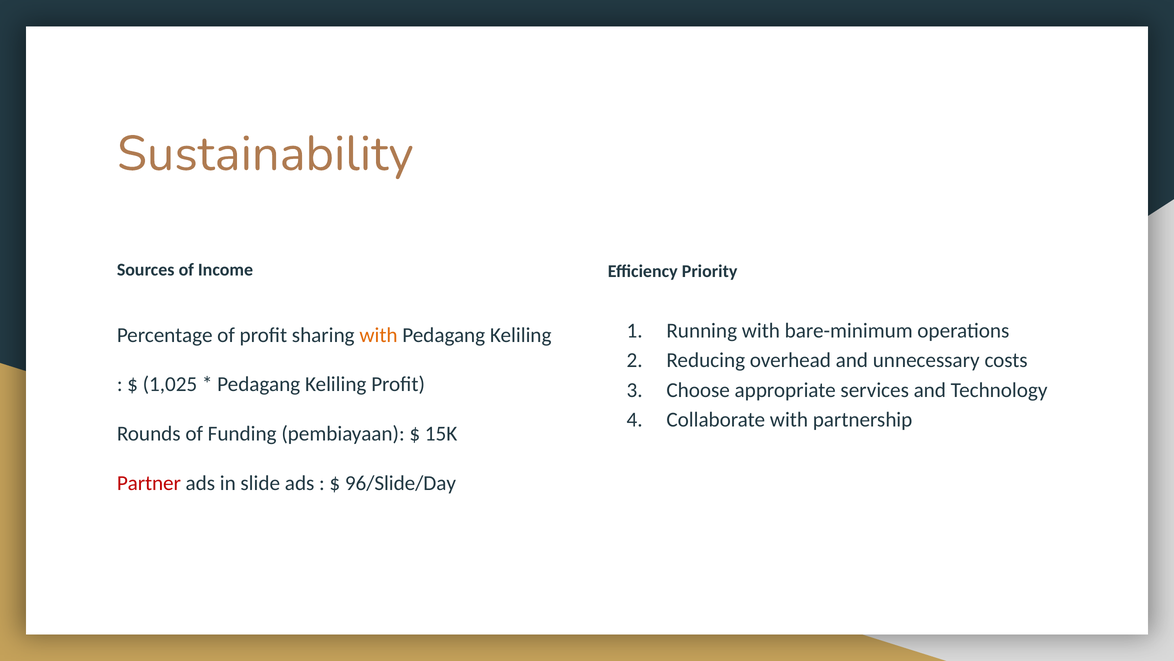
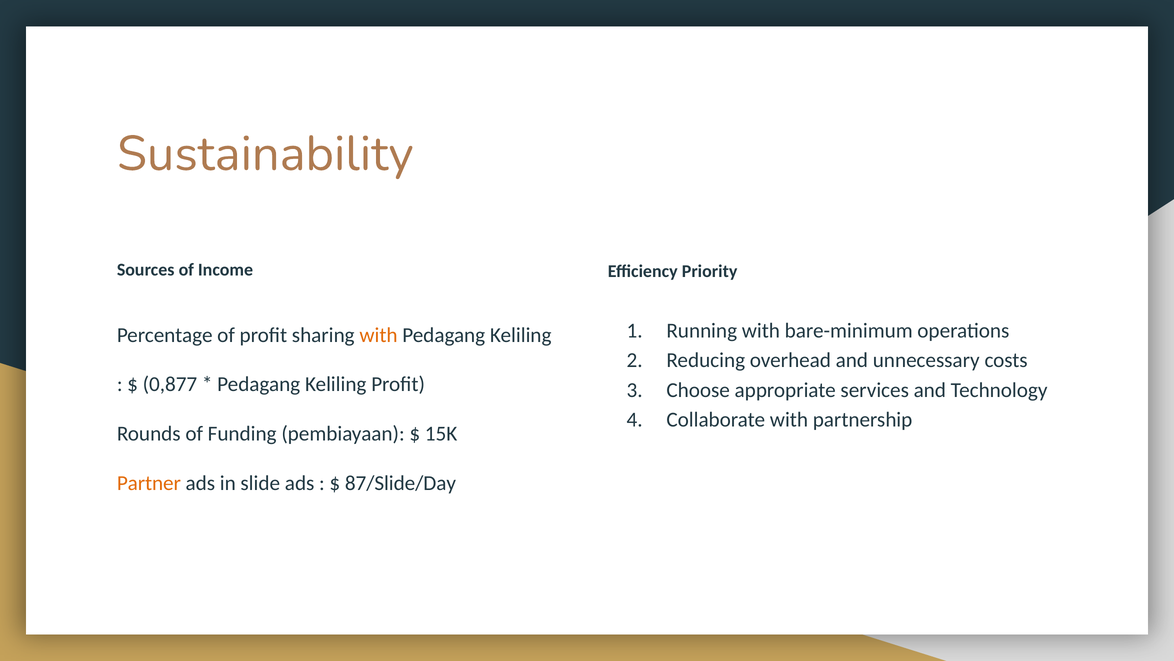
1,025: 1,025 -> 0,877 (170, 384)
Partner colour: red -> orange (149, 483)
96/Slide/Day: 96/Slide/Day -> 87/Slide/Day (400, 483)
